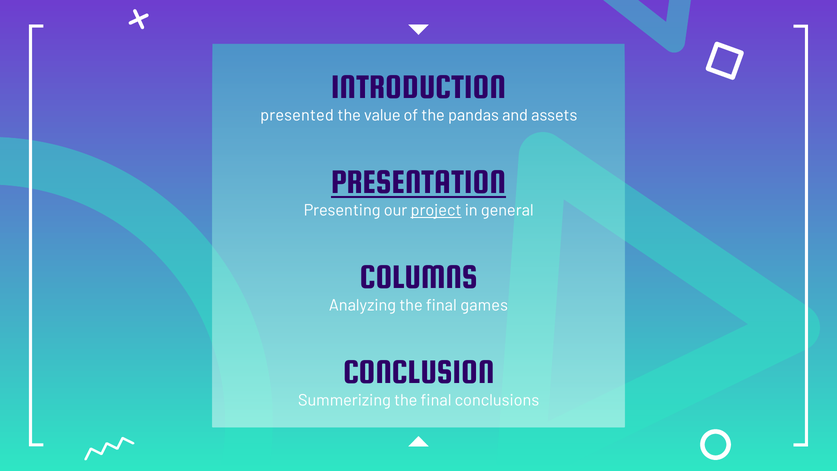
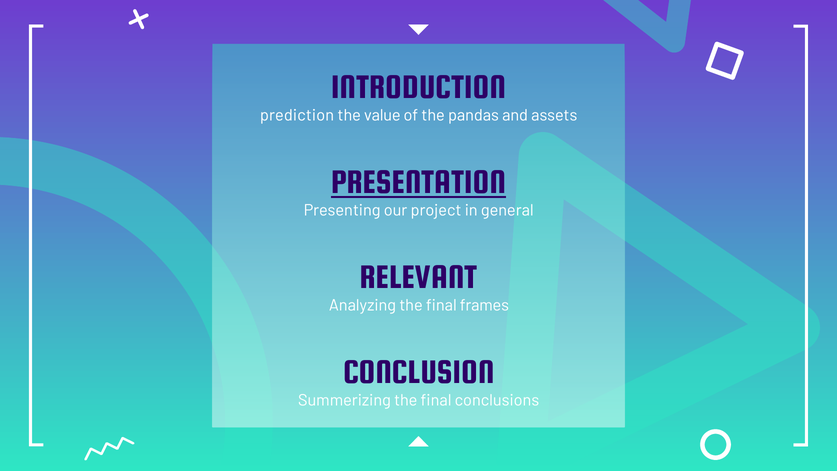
presented: presented -> prediction (297, 115)
project underline: present -> none (436, 210)
COLUMNS: COLUMNS -> RELEVANT (419, 277)
games: games -> frames (484, 305)
